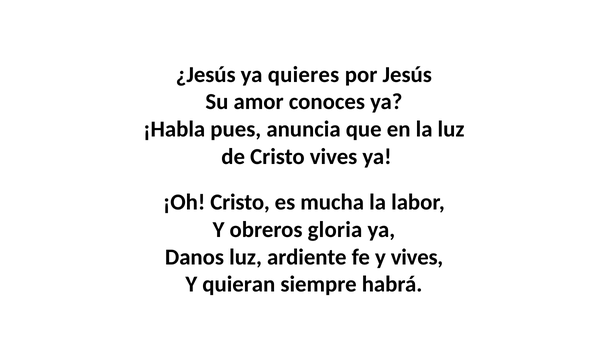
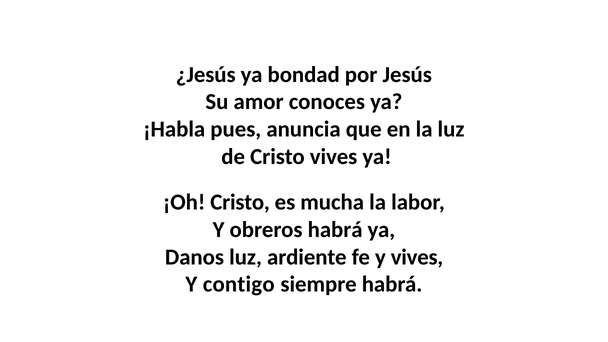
quieres: quieres -> bondad (304, 75)
obreros gloria: gloria -> habrá (335, 230)
quieran: quieran -> contigo (239, 284)
